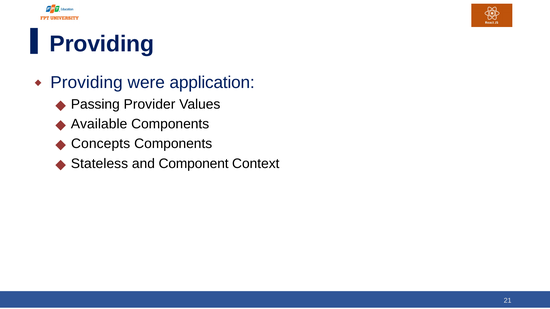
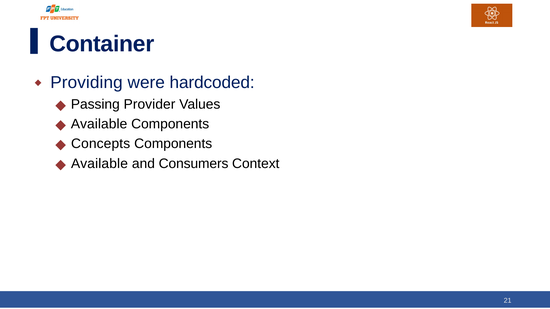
Providing: Providing -> Container (102, 44)
application: application -> hardcoded (212, 83)
Stateless: Stateless -> Available (99, 164)
Component: Component -> Consumers (194, 164)
